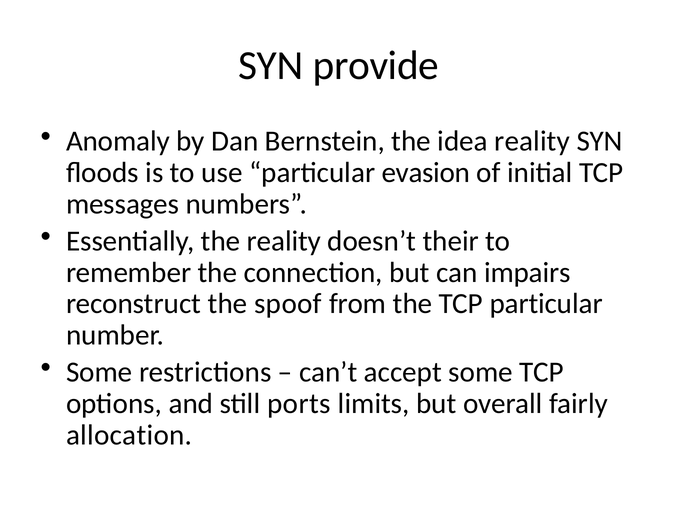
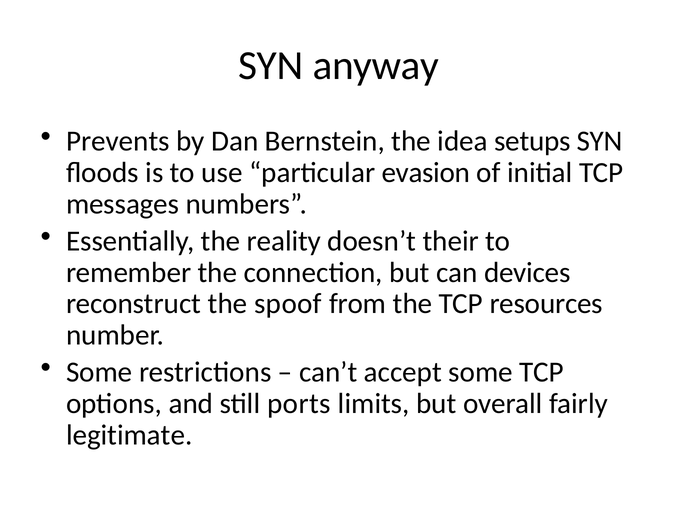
provide: provide -> anyway (376, 66)
Anomaly: Anomaly -> Prevents (118, 141)
idea reality: reality -> setups (532, 141)
impairs: impairs -> devices (527, 273)
TCP particular: particular -> resources (546, 304)
allocation: allocation -> legitimate (129, 436)
